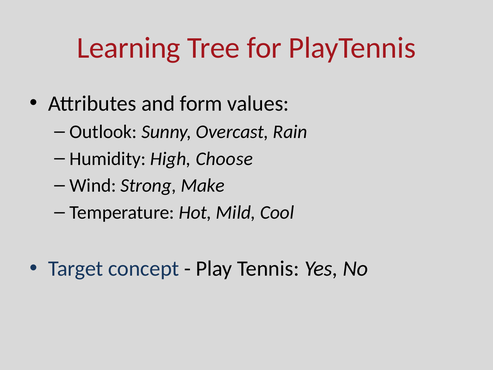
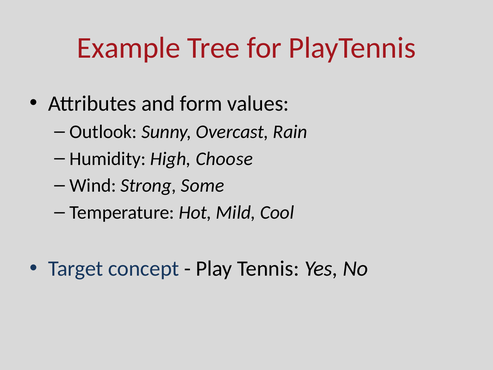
Learning: Learning -> Example (129, 48)
Make: Make -> Some (203, 185)
